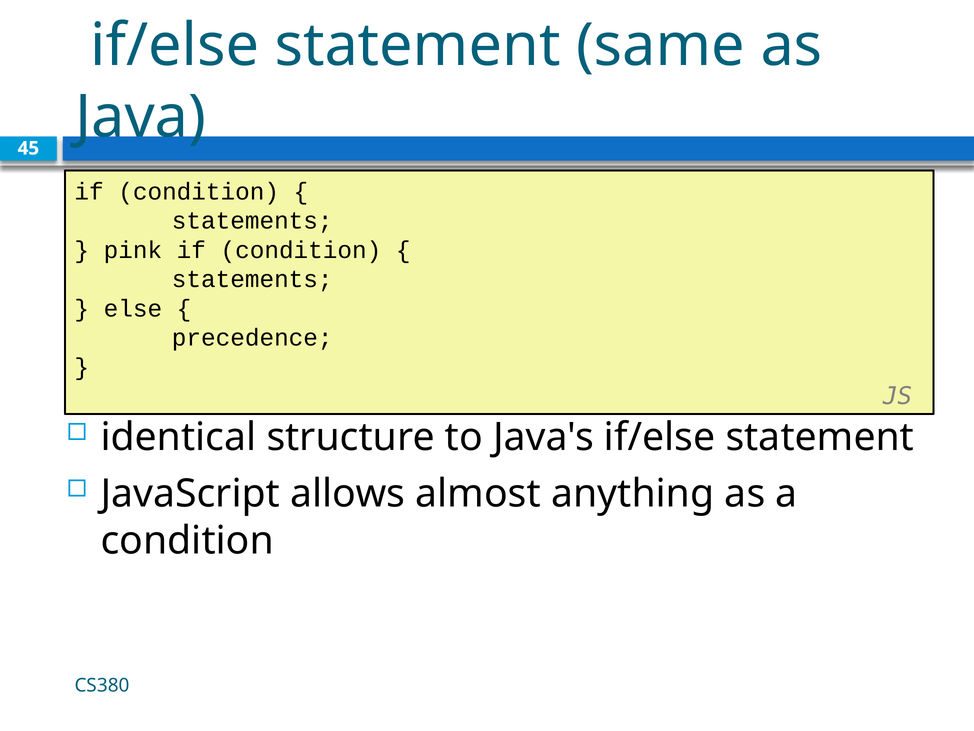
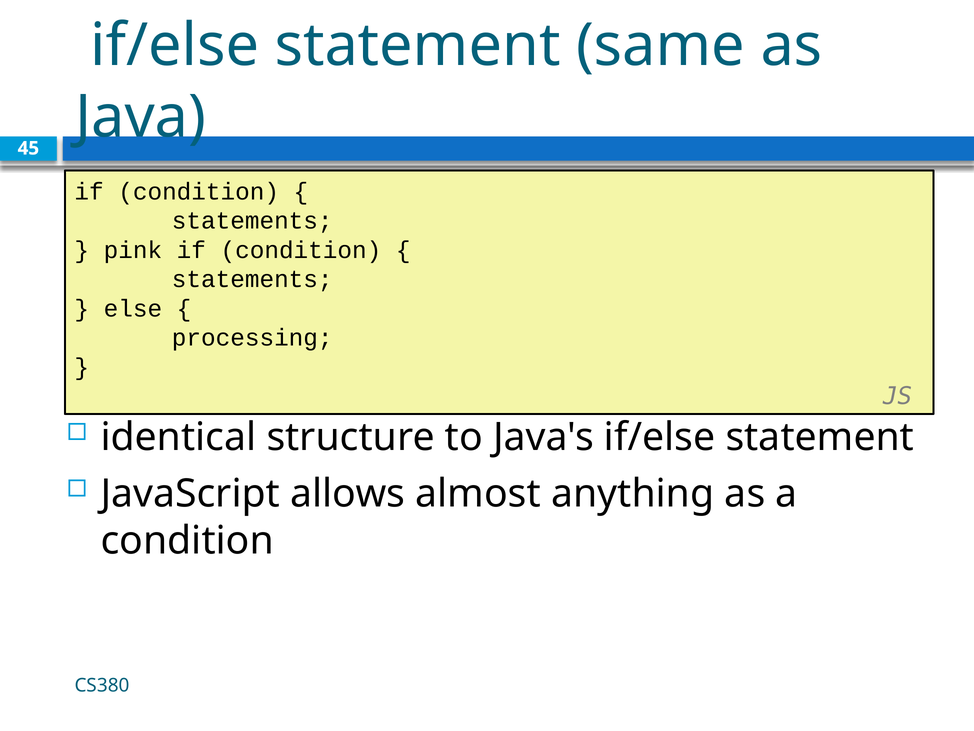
precedence: precedence -> processing (252, 338)
